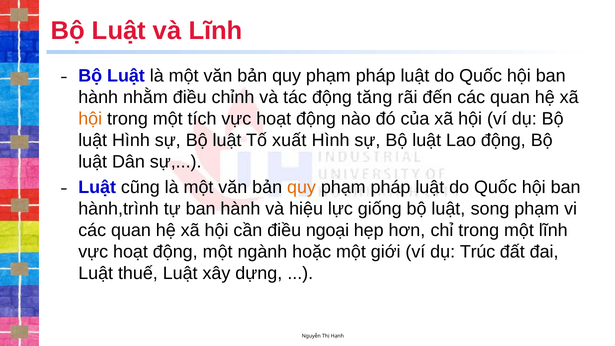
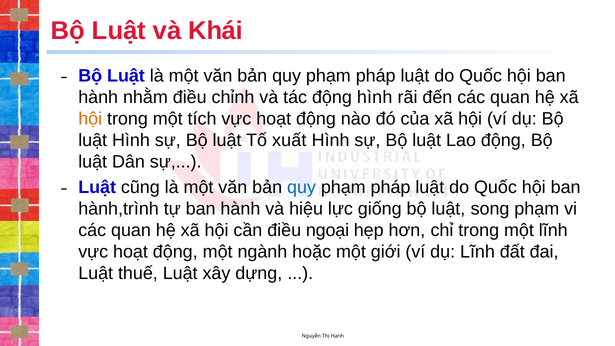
và Lĩnh: Lĩnh -> Khái (216, 31)
động tăng: tăng -> hình (375, 97)
quy colour: orange -> blue (301, 187)
dụ Trúc: Trúc -> Lĩnh (477, 252)
